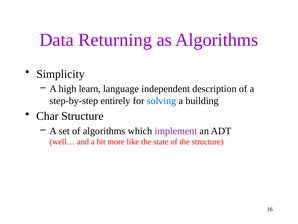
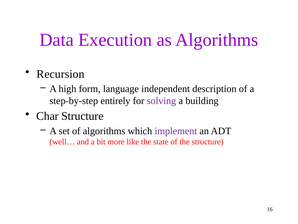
Returning: Returning -> Execution (115, 40)
Simplicity: Simplicity -> Recursion (61, 74)
learn: learn -> form (90, 89)
solving colour: blue -> purple (161, 101)
